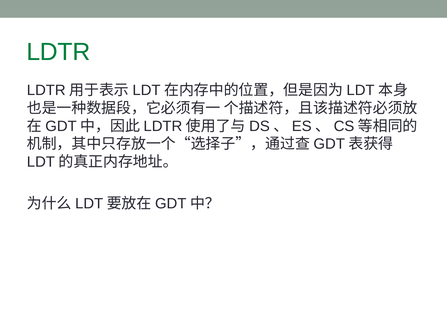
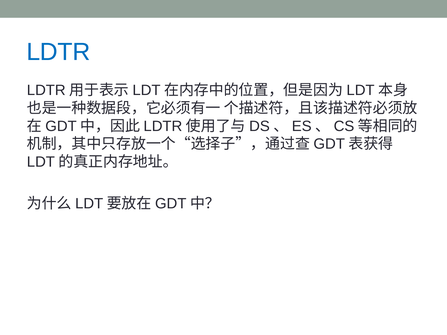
LDTR colour: green -> blue (58, 52)
